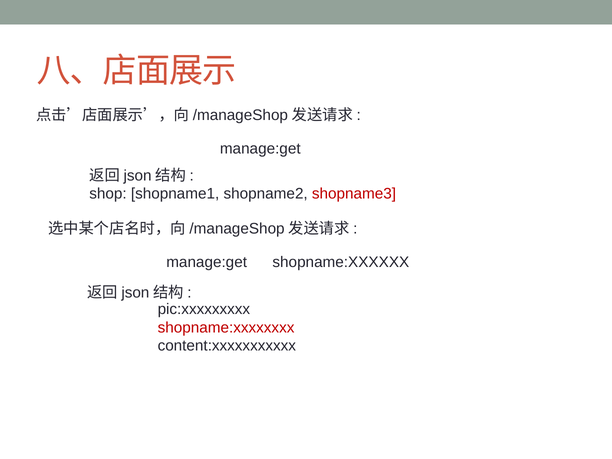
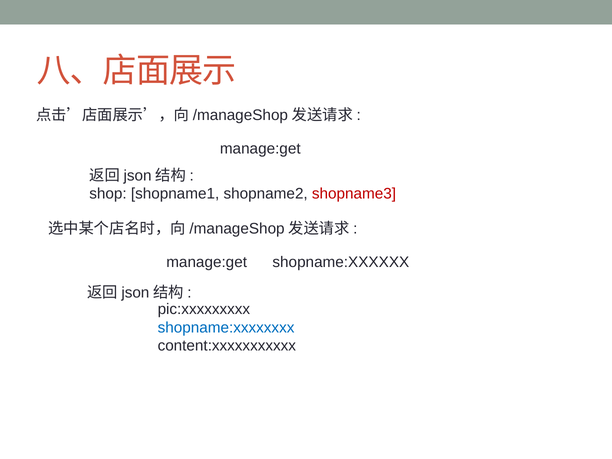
shopname:xxxxxxxx colour: red -> blue (226, 328)
